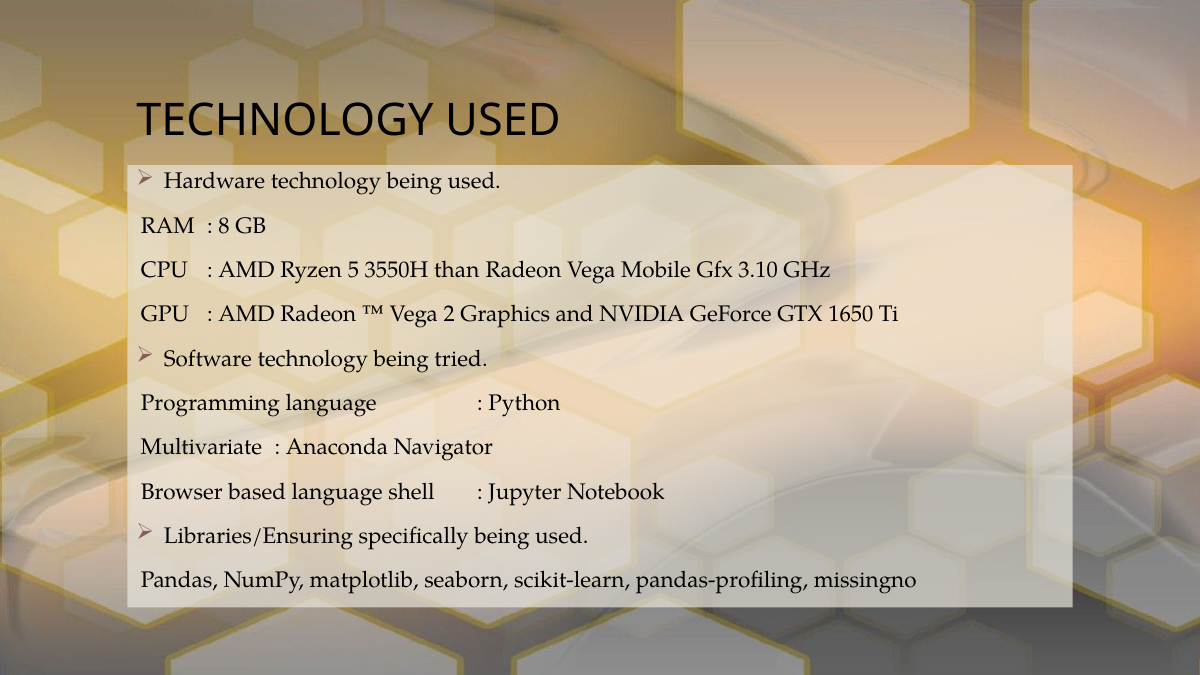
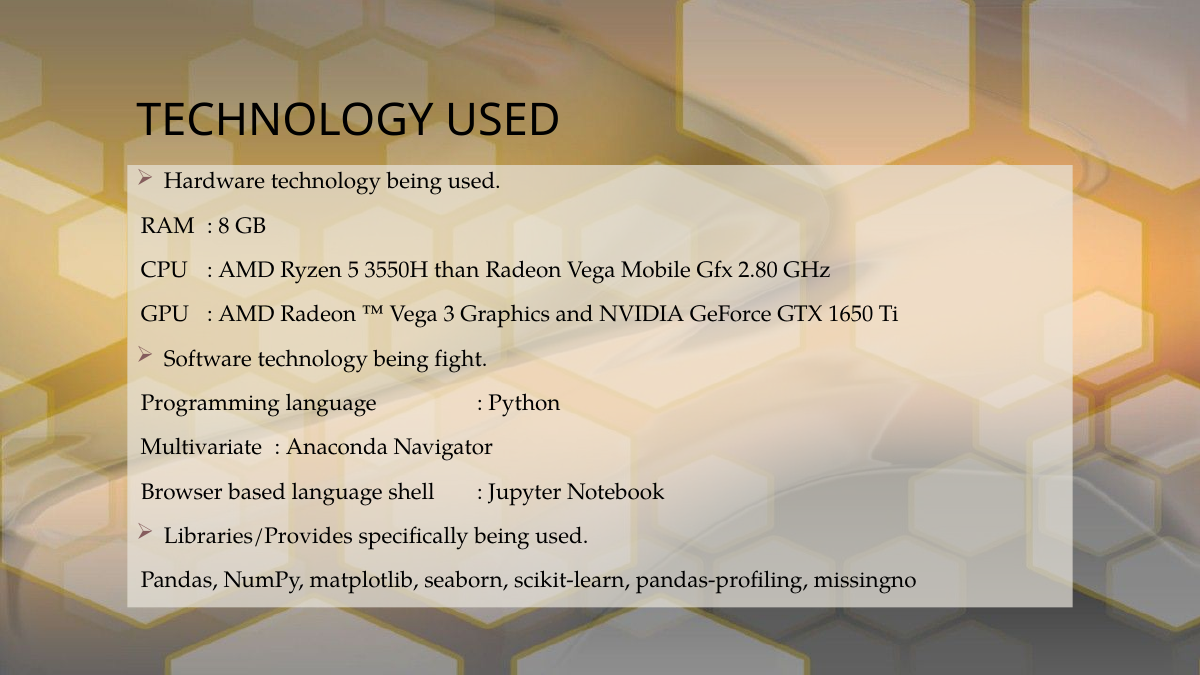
3.10: 3.10 -> 2.80 (758, 270)
2: 2 -> 3 (449, 314)
tried: tried -> fight (461, 359)
Libraries/Ensuring: Libraries/Ensuring -> Libraries/Provides (258, 536)
